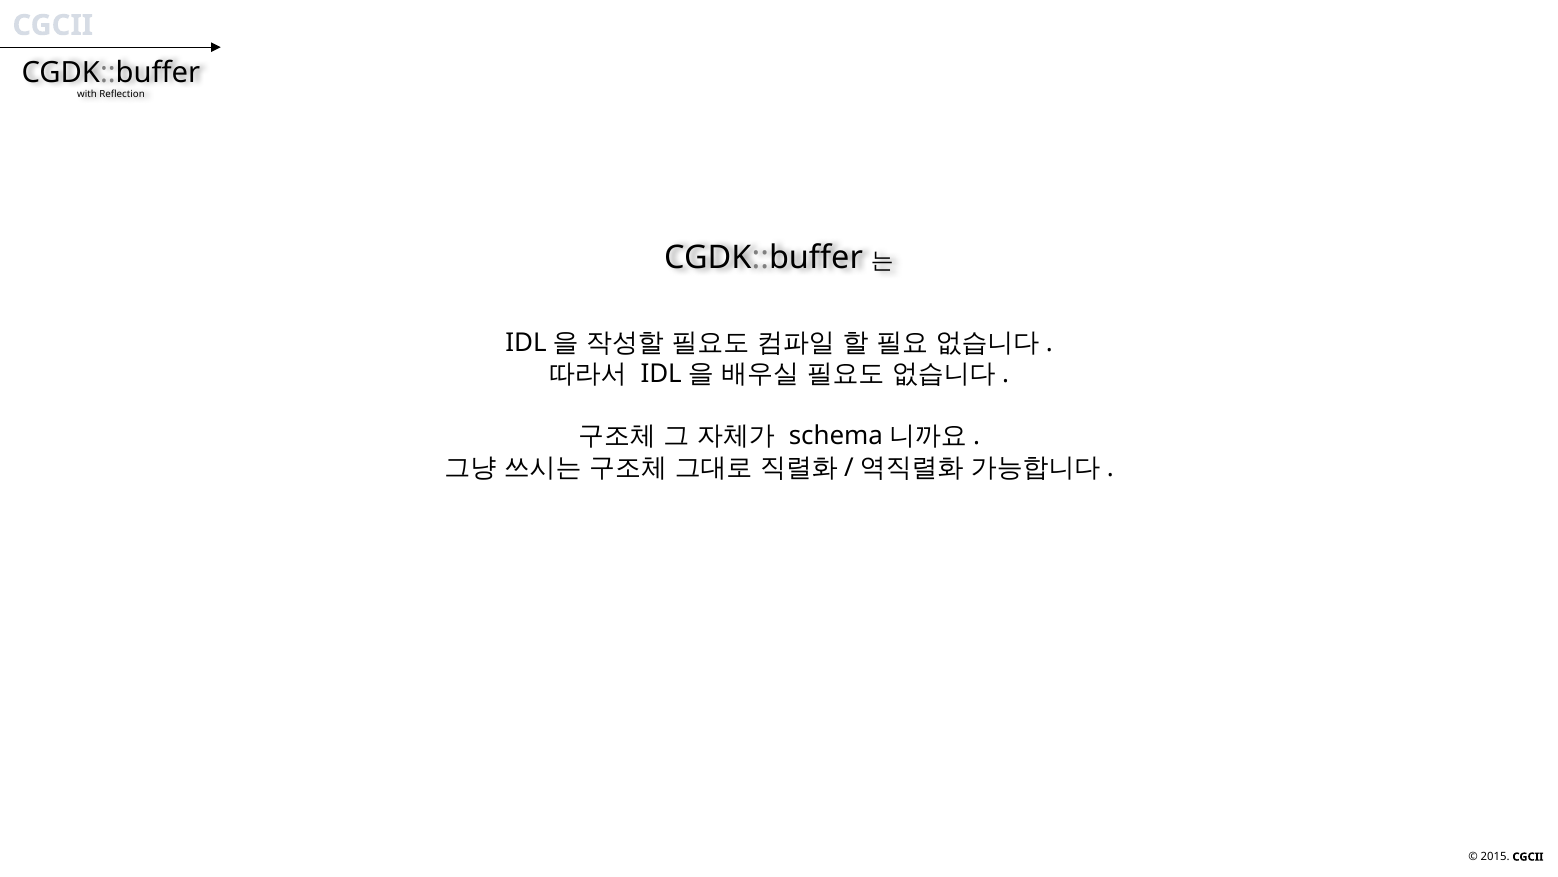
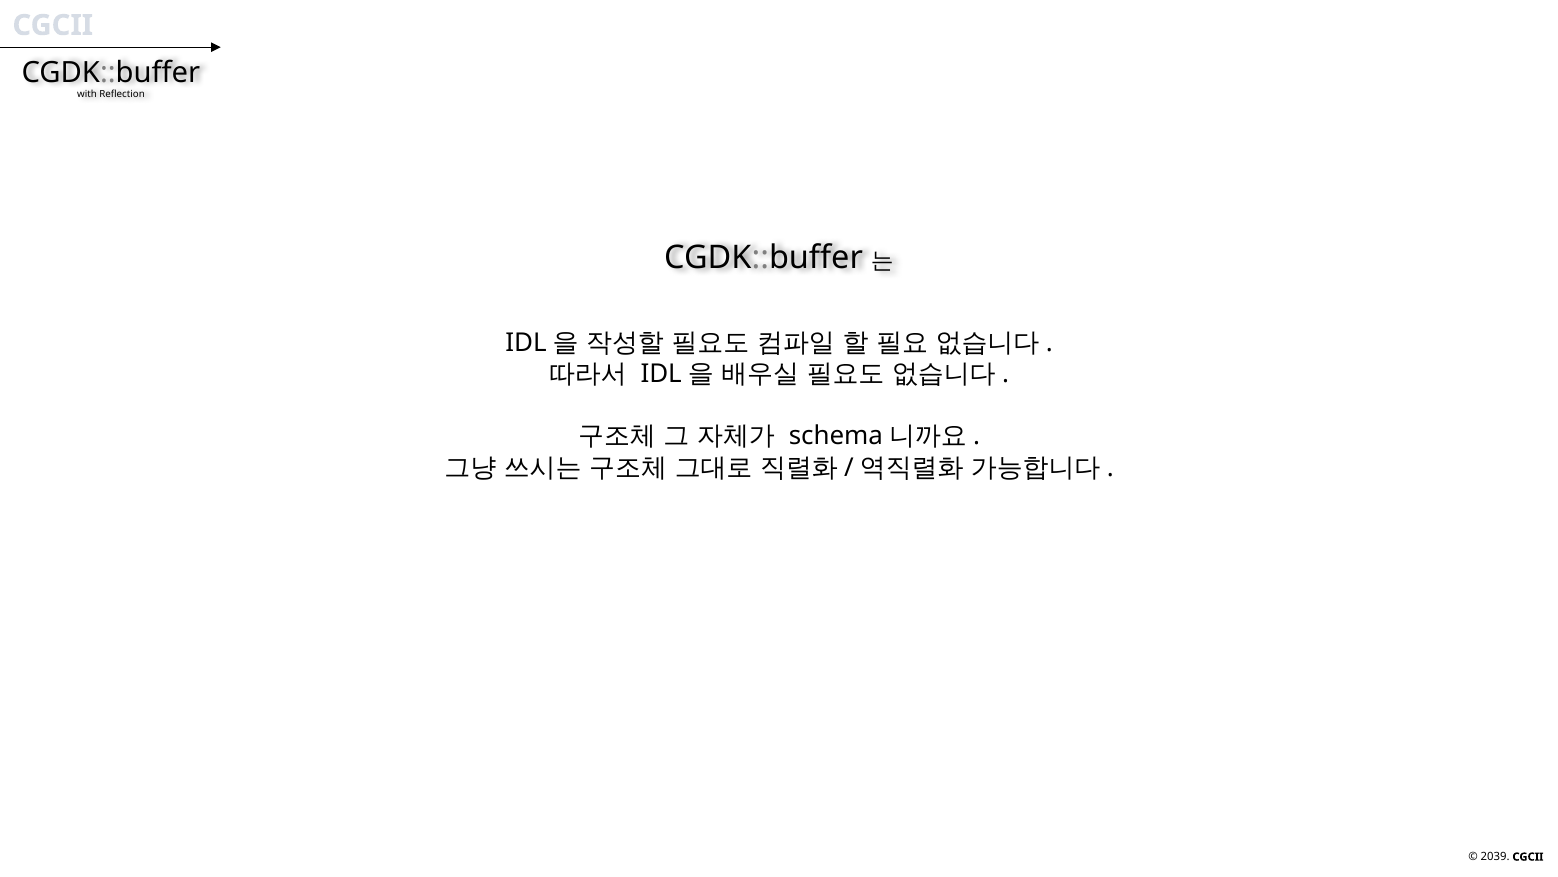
2015: 2015 -> 2039 (1495, 856)
